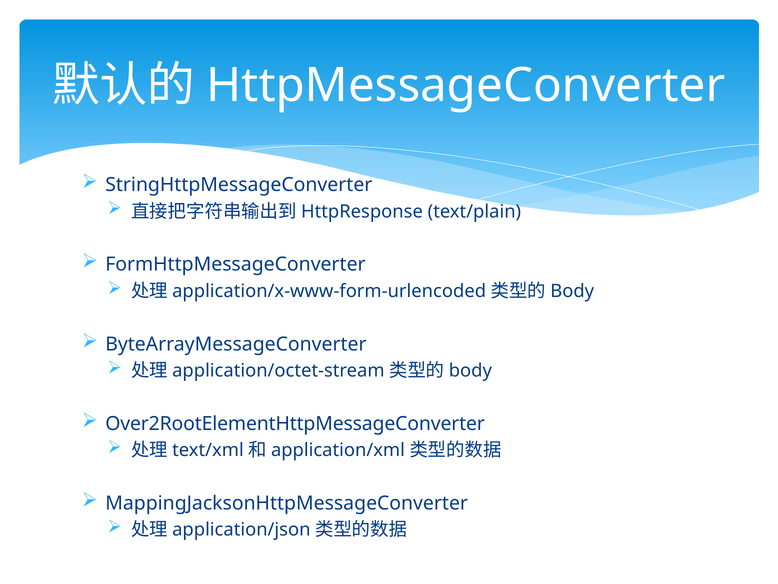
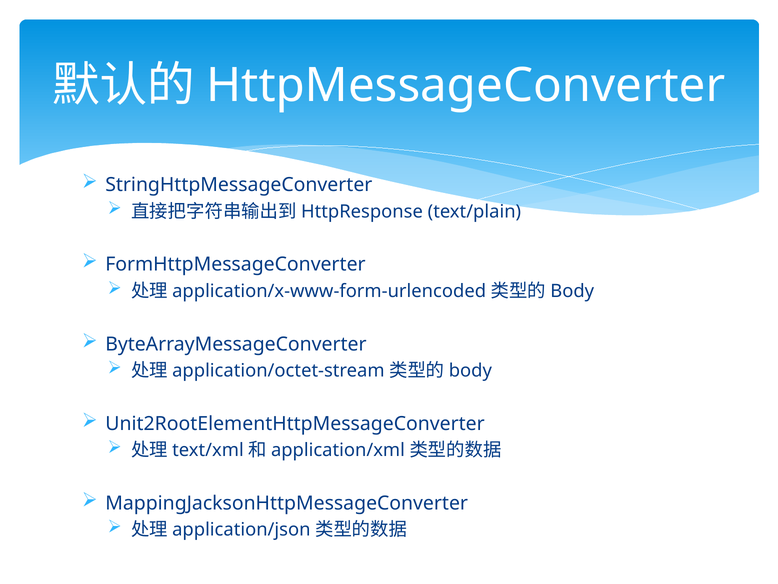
Over2RootElementHttpMessageConverter: Over2RootElementHttpMessageConverter -> Unit2RootElementHttpMessageConverter (295, 423)
